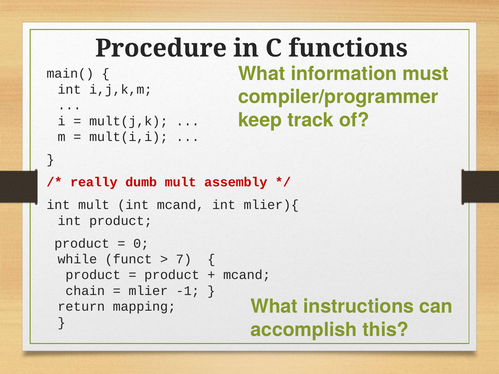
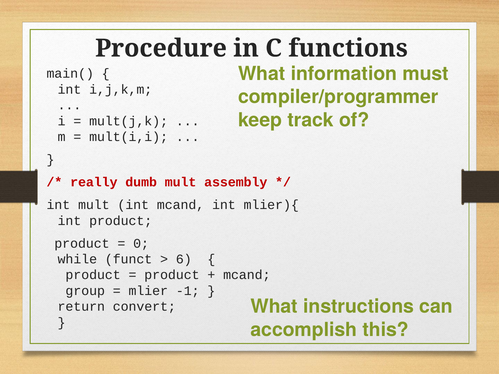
7: 7 -> 6 (184, 259)
chain: chain -> group (85, 291)
mapping: mapping -> convert (144, 307)
